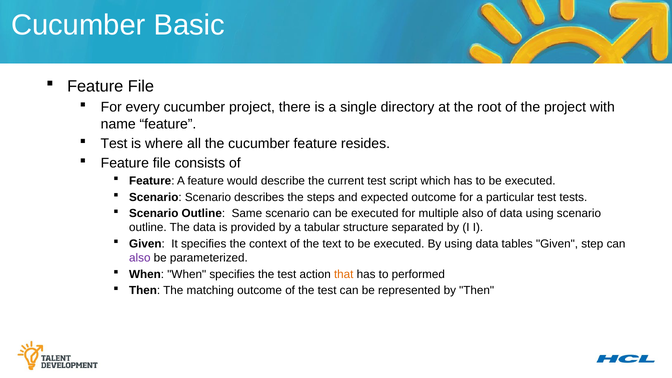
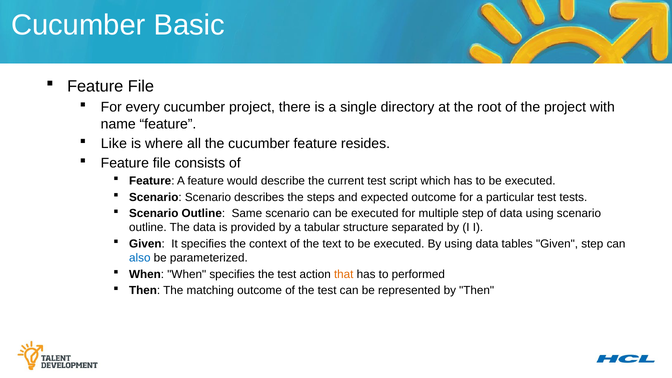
Test: Test -> Like (114, 144)
multiple also: also -> step (473, 214)
also colour: purple -> blue (140, 258)
